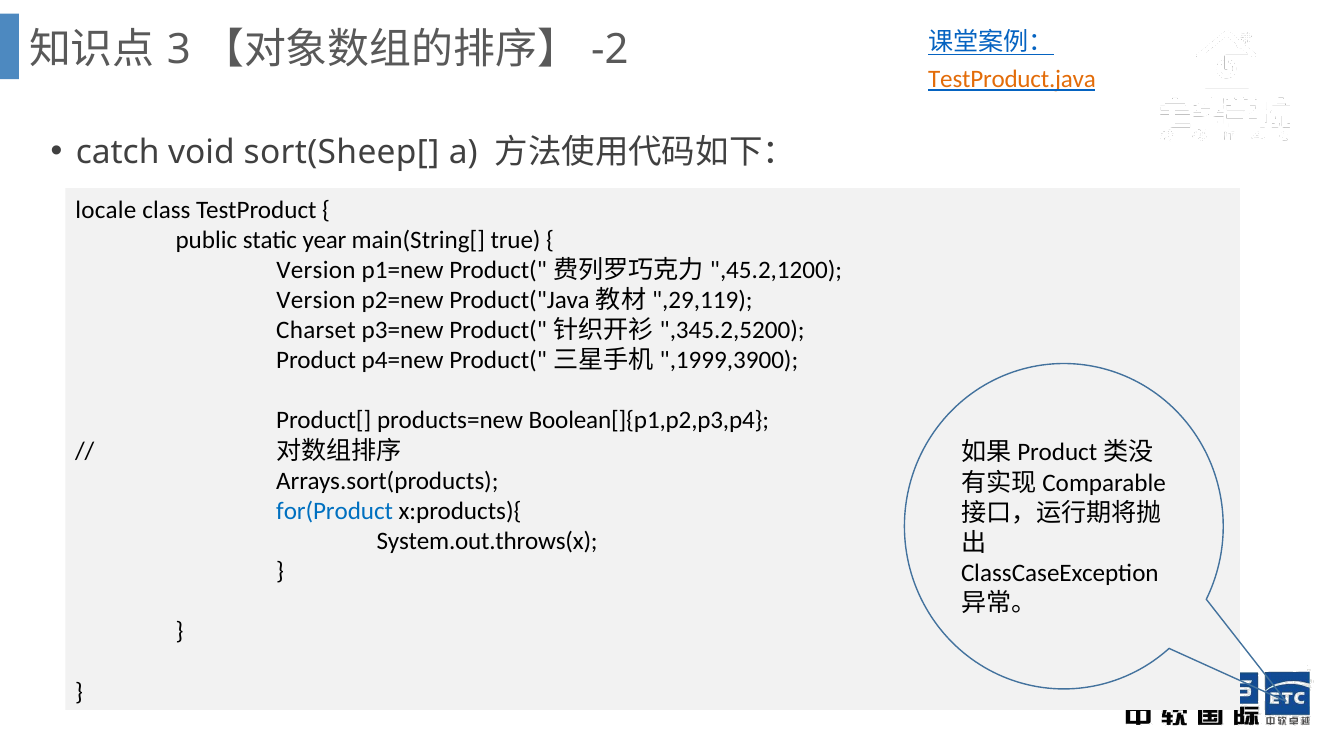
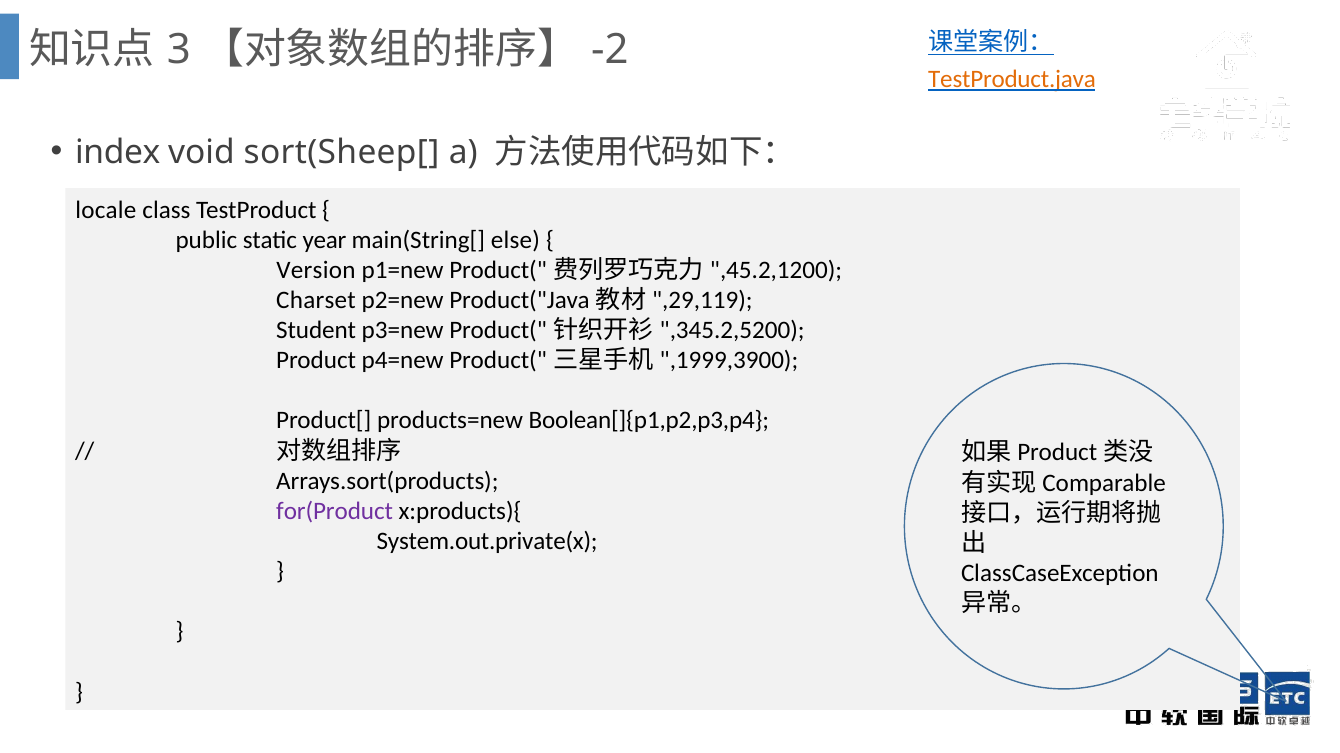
catch: catch -> index (118, 152)
true: true -> else (515, 240)
Version: Version -> Charset (316, 300)
Charset: Charset -> Student (316, 331)
for(Product colour: blue -> purple (335, 512)
System.out.throws(x: System.out.throws(x -> System.out.private(x (487, 542)
